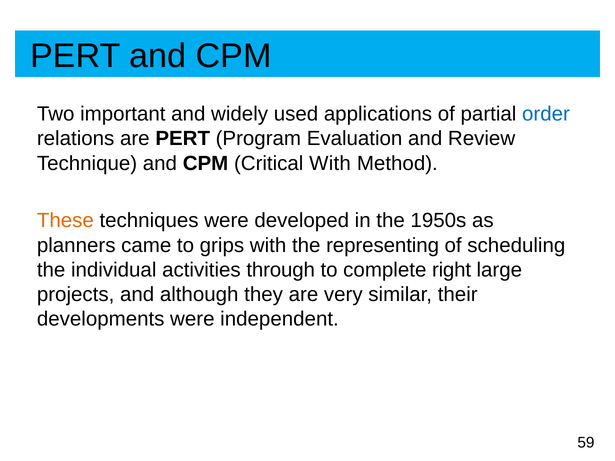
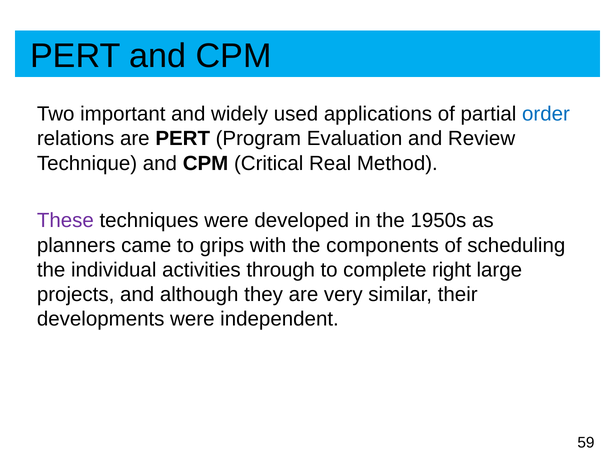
Critical With: With -> Real (330, 163)
These colour: orange -> purple (65, 221)
representing: representing -> components (382, 245)
